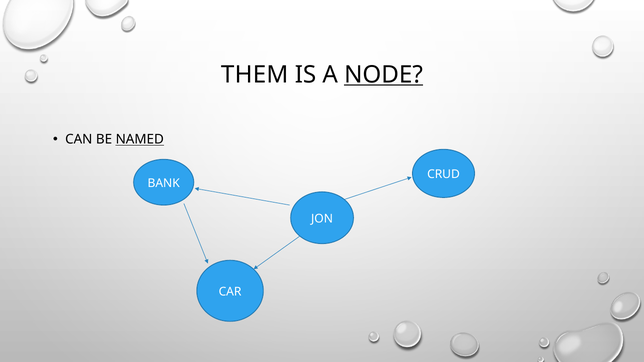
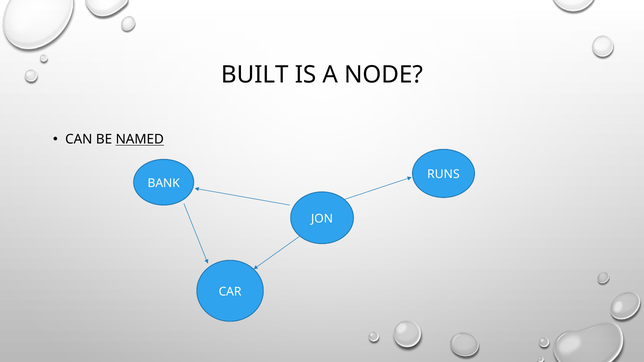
THEM: THEM -> BUILT (255, 75)
NODE underline: present -> none (384, 75)
CRUD: CRUD -> RUNS (443, 174)
